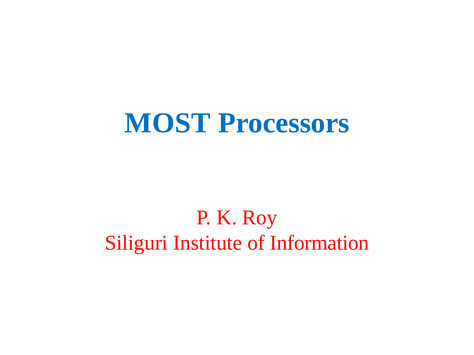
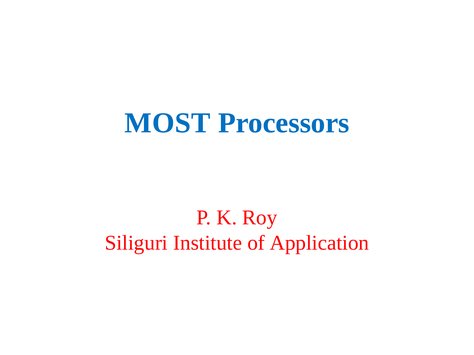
Information: Information -> Application (319, 243)
